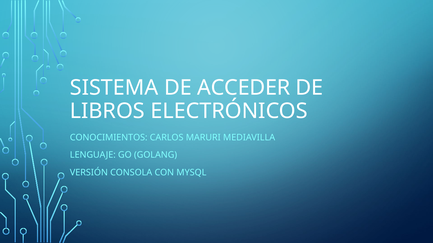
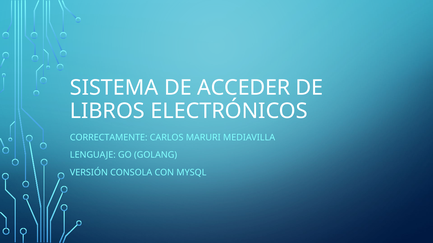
CONOCIMIENTOS: CONOCIMIENTOS -> CORRECTAMENTE (109, 138)
